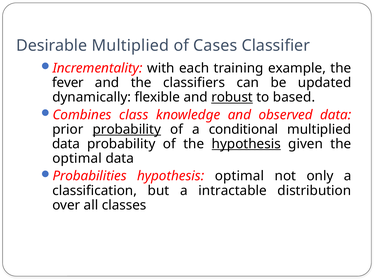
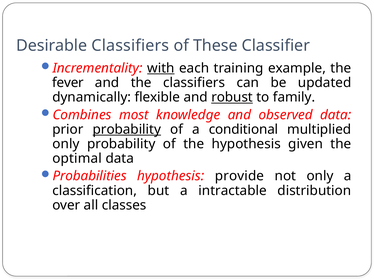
Desirable Multiplied: Multiplied -> Classifiers (130, 46)
Cases: Cases -> These (215, 46)
with underline: none -> present (161, 68)
based: based -> family (294, 97)
class: class -> most (134, 115)
data: data -> only (66, 144)
hypothesis underline: present -> none (246, 144)
hypothesis optimal: optimal -> provide (240, 176)
